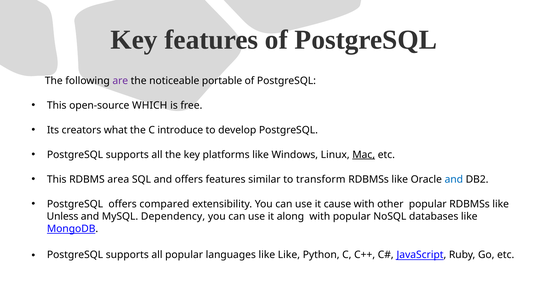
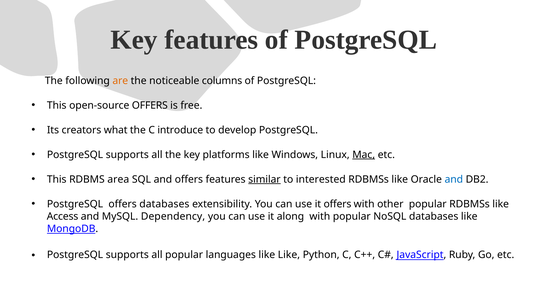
are colour: purple -> orange (120, 81)
portable: portable -> columns (222, 81)
open-source WHICH: WHICH -> OFFERS (150, 106)
similar underline: none -> present (264, 180)
transform: transform -> interested (321, 180)
offers compared: compared -> databases (164, 204)
it cause: cause -> offers (337, 204)
Unless: Unless -> Access (63, 216)
